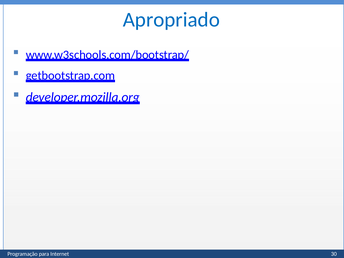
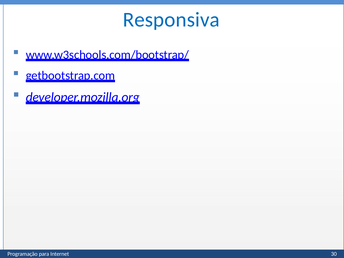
Apropriado: Apropriado -> Responsiva (171, 20)
